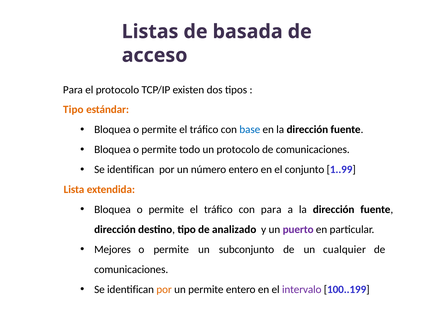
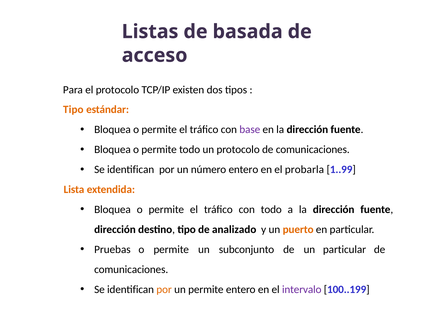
base colour: blue -> purple (250, 130)
conjunto: conjunto -> probarla (304, 170)
con para: para -> todo (271, 210)
puerto colour: purple -> orange (298, 230)
Mejores: Mejores -> Pruebas (112, 250)
un cualquier: cualquier -> particular (345, 250)
